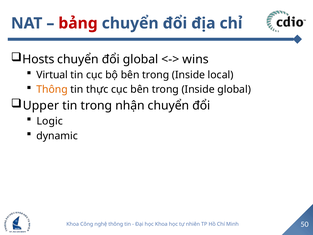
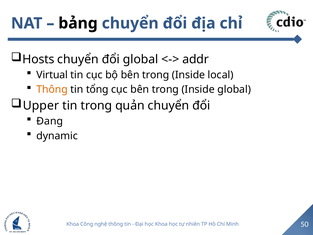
bảng colour: red -> black (78, 23)
wins: wins -> addr (196, 59)
thực: thực -> tổng (97, 89)
nhận: nhận -> quản (130, 106)
Logic: Logic -> Đang (50, 121)
